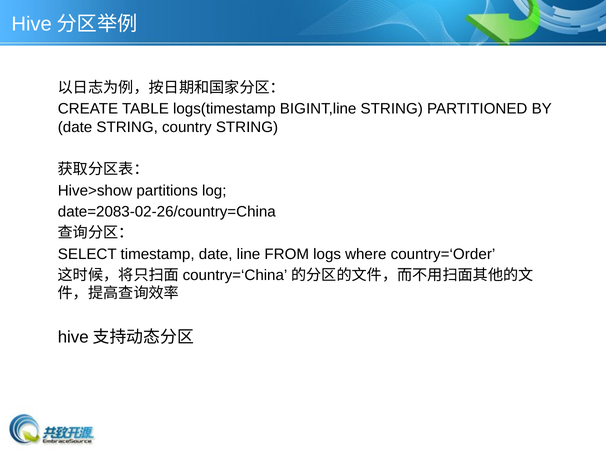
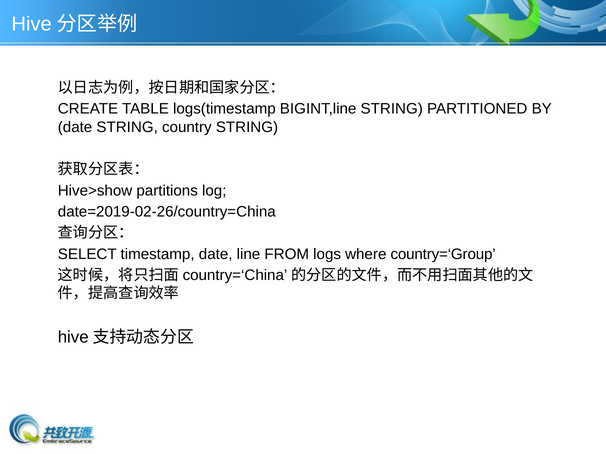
date=2083-02-26/country=China: date=2083-02-26/country=China -> date=2019-02-26/country=China (167, 212)
country=‘Order: country=‘Order -> country=‘Group (443, 254)
